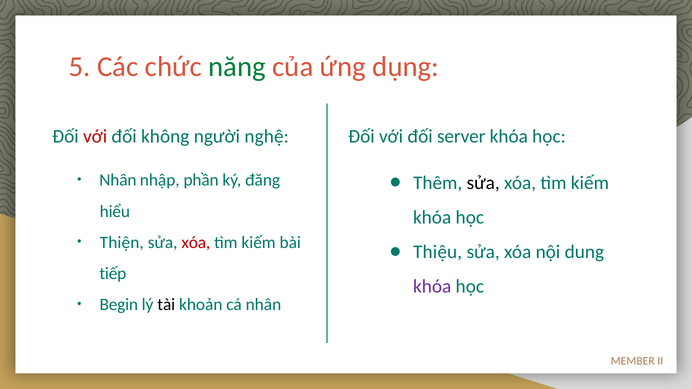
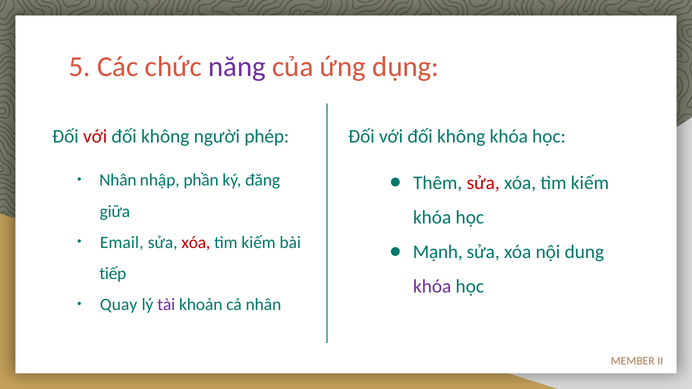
năng colour: green -> purple (237, 67)
nghệ: nghệ -> phép (267, 137)
server: server -> không (461, 137)
sửa colour: black -> red (483, 183)
hiểu: hiểu -> giữa (115, 212)
Thiện: Thiện -> Email (122, 243)
Thiệu: Thiệu -> Mạnh (438, 252)
Begin: Begin -> Quay (119, 305)
tài colour: black -> purple (166, 305)
